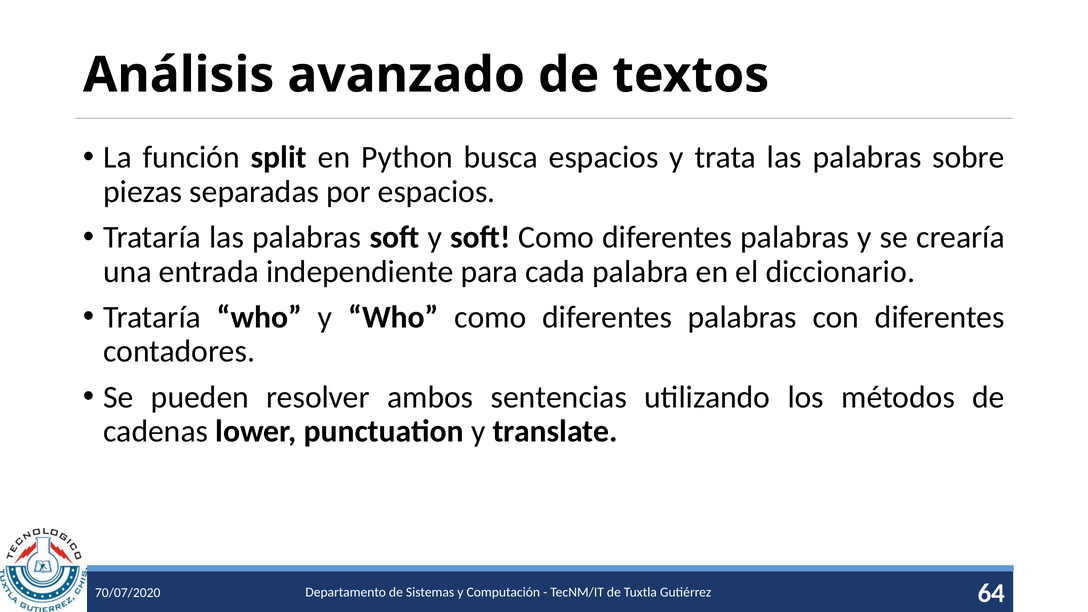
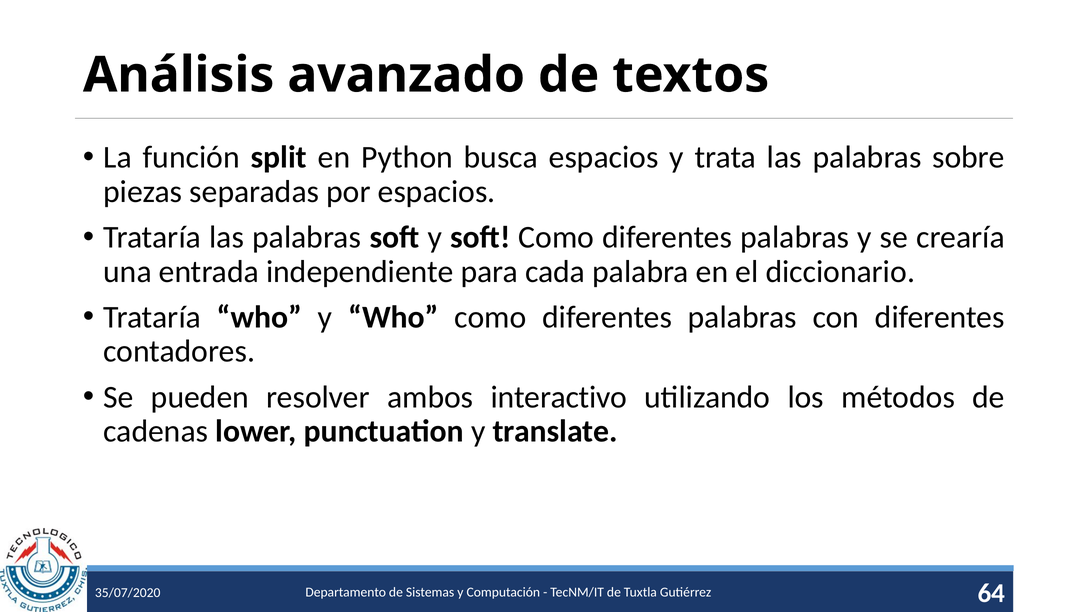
sentencias: sentencias -> interactivo (559, 397)
70/07/2020: 70/07/2020 -> 35/07/2020 (128, 593)
